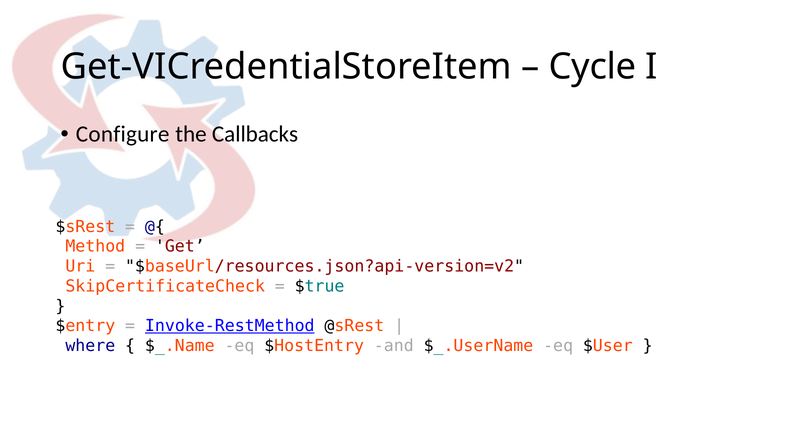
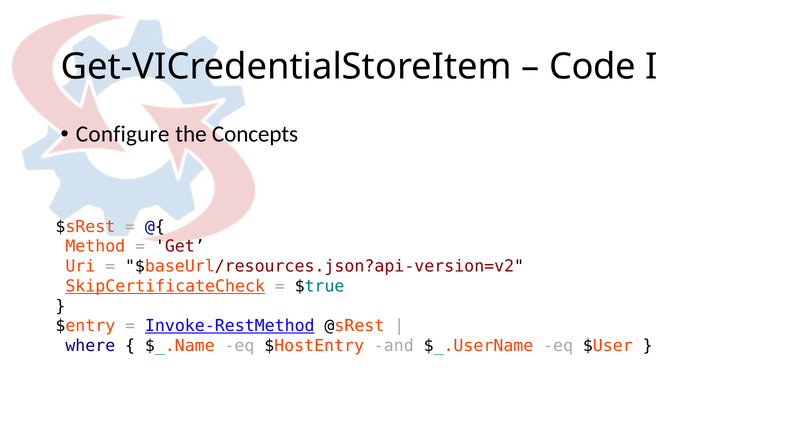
Cycle: Cycle -> Code (593, 67)
Callbacks: Callbacks -> Concepts (255, 134)
SkipCertificateCheck underline: none -> present (165, 286)
